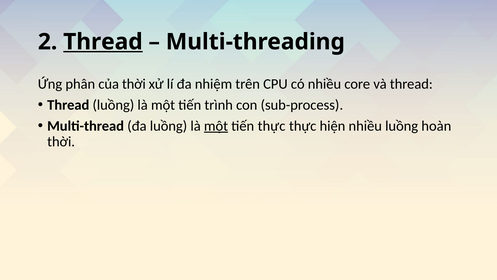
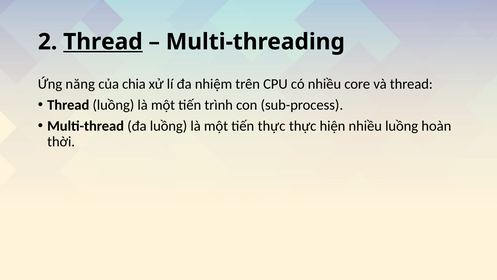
phân: phân -> năng (80, 84)
của thời: thời -> chia (134, 84)
một underline: present -> none (216, 126)
